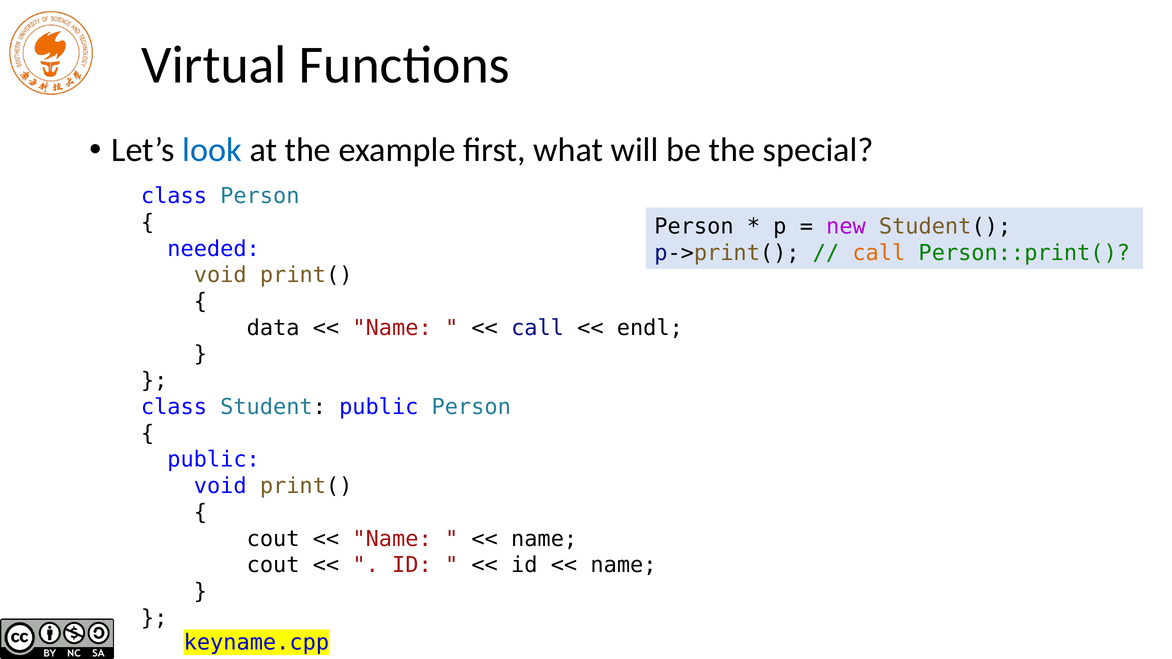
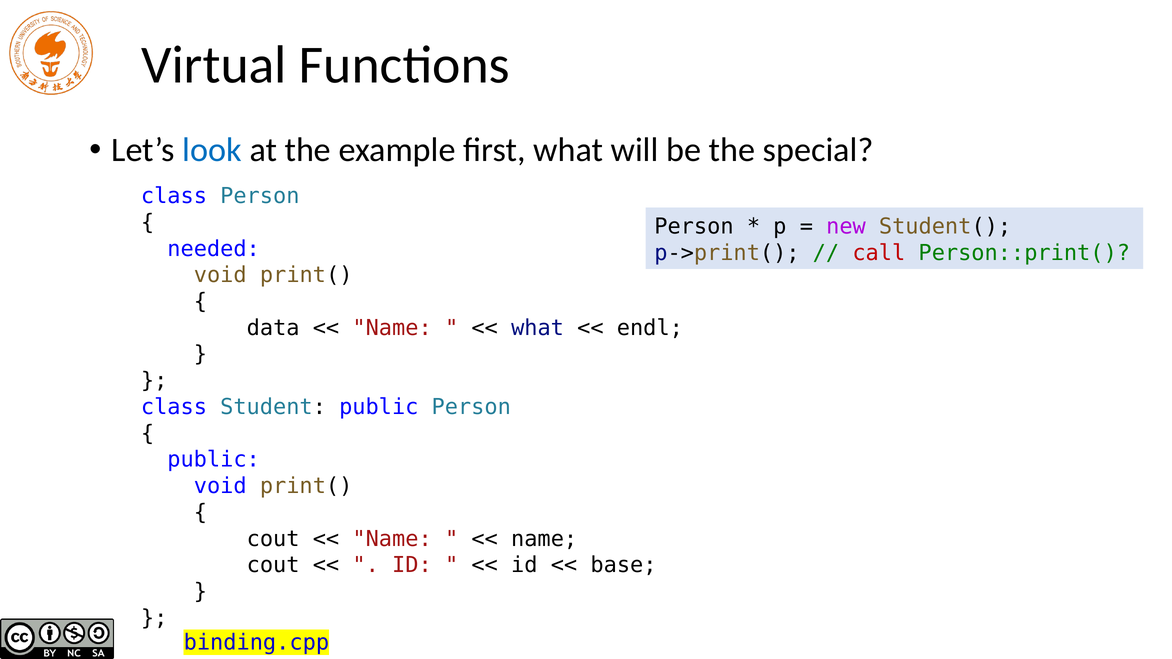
call colour: orange -> red (879, 253)
call: call -> what (538, 328)
name: name -> base (624, 565)
keyname.cpp: keyname.cpp -> binding.cpp (256, 643)
